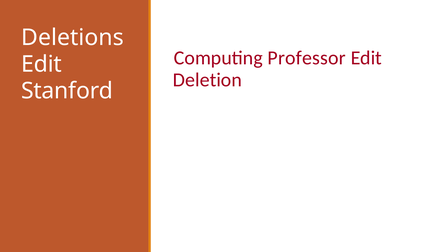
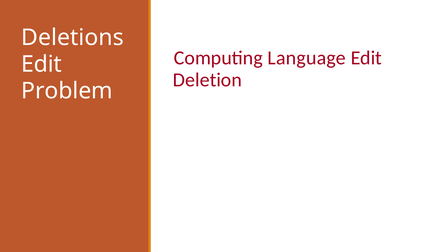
Professor: Professor -> Language (307, 58)
Stanford: Stanford -> Problem (67, 91)
